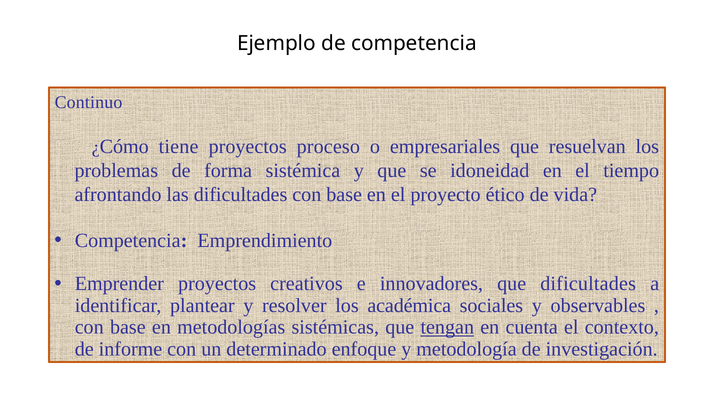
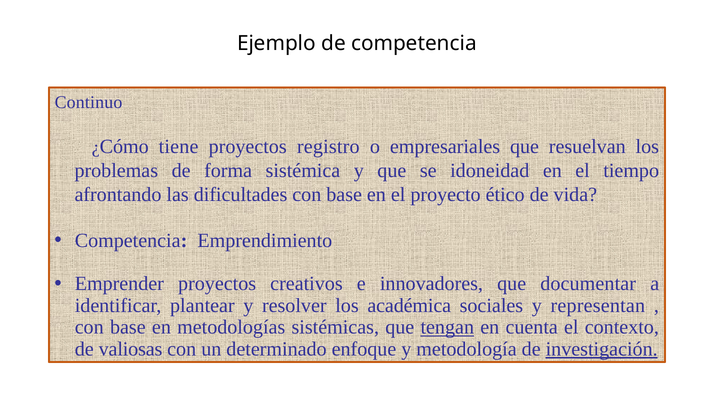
proceso: proceso -> registro (328, 146)
que dificultades: dificultades -> documentar (588, 284)
observables: observables -> representan (598, 305)
informe: informe -> valiosas (131, 349)
investigación underline: none -> present (602, 349)
